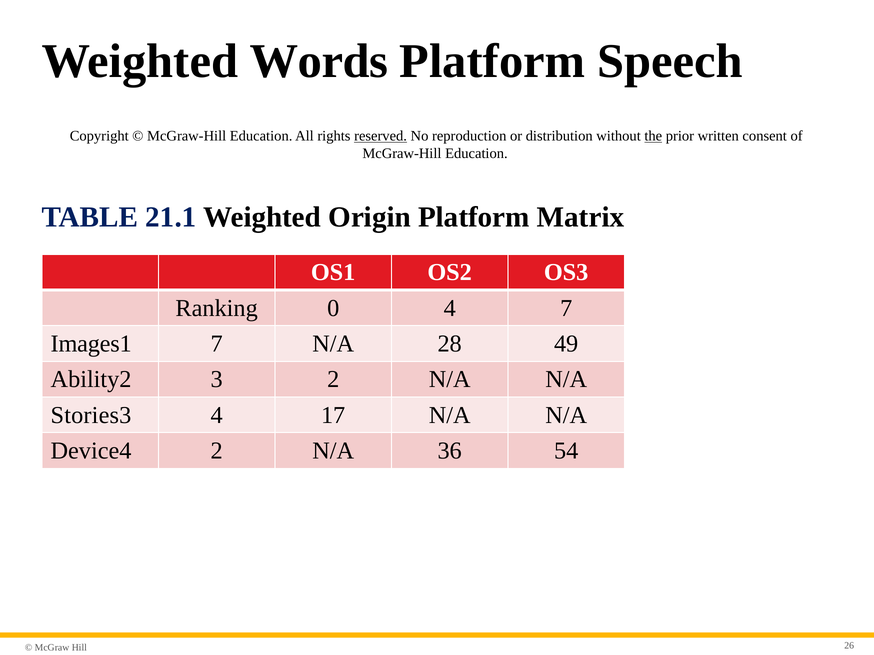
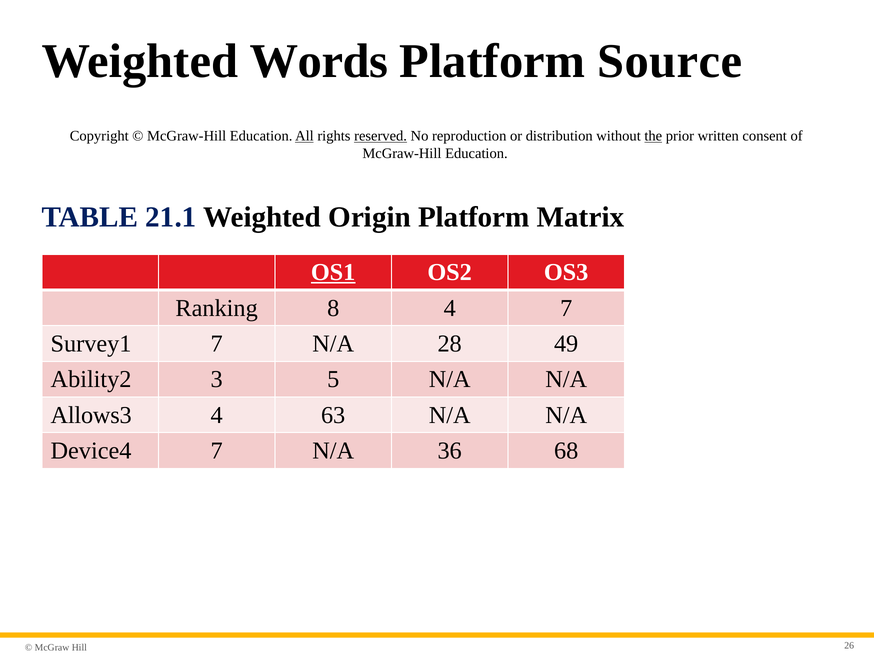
Speech: Speech -> Source (670, 61)
All underline: none -> present (304, 136)
OS1 underline: none -> present (333, 273)
0: 0 -> 8 (333, 308)
Images1: Images1 -> Survey1 (91, 344)
3 2: 2 -> 5 (333, 380)
Stories3: Stories3 -> Allows3 (91, 415)
17: 17 -> 63 (333, 415)
Device4 2: 2 -> 7 (217, 451)
54: 54 -> 68 (566, 451)
